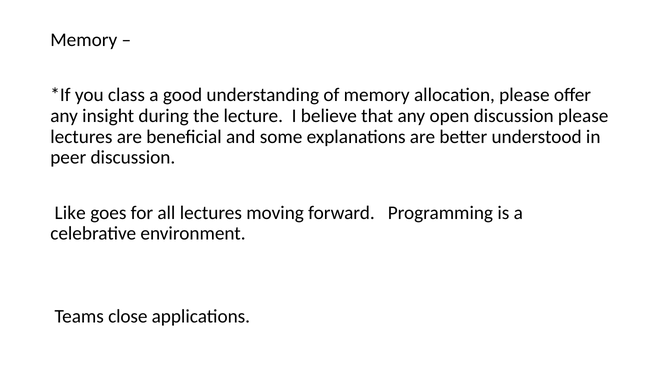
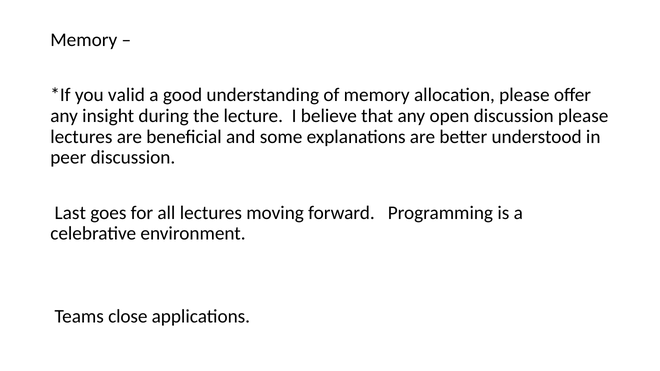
class: class -> valid (126, 95)
Like: Like -> Last (70, 213)
